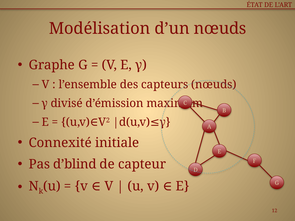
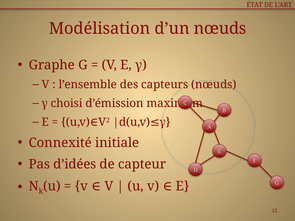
divisé: divisé -> choisi (67, 103)
d’blind: d’blind -> d’idées (75, 164)
